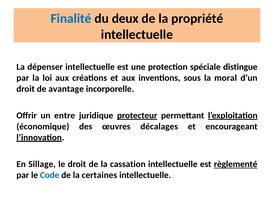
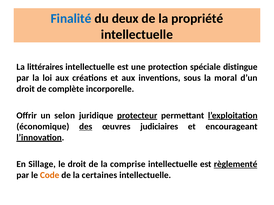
dépenser: dépenser -> littéraires (45, 67)
avantage: avantage -> complète (66, 89)
entre: entre -> selon (65, 116)
des underline: none -> present (86, 127)
décalages: décalages -> judiciaires (159, 127)
cassation: cassation -> comprise (128, 165)
Code colour: blue -> orange (50, 175)
